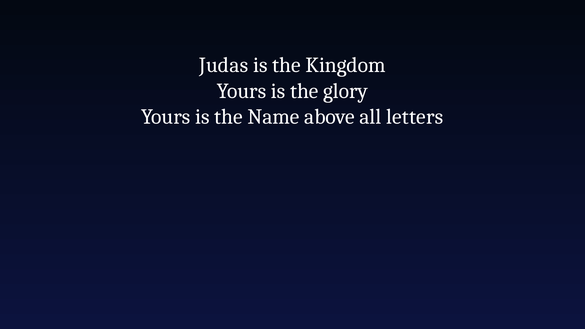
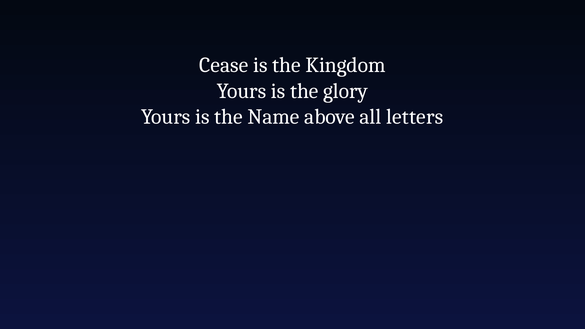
Judas: Judas -> Cease (224, 65)
